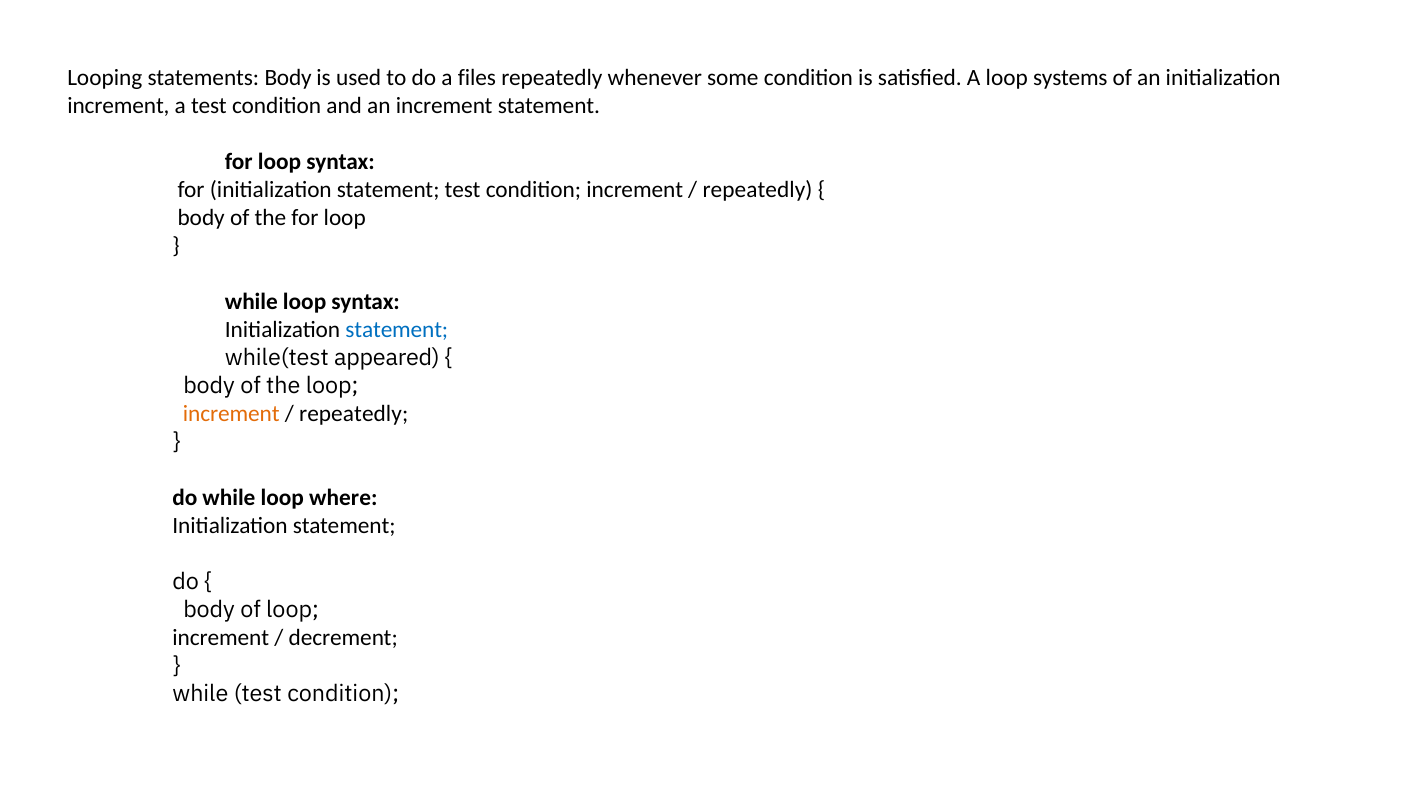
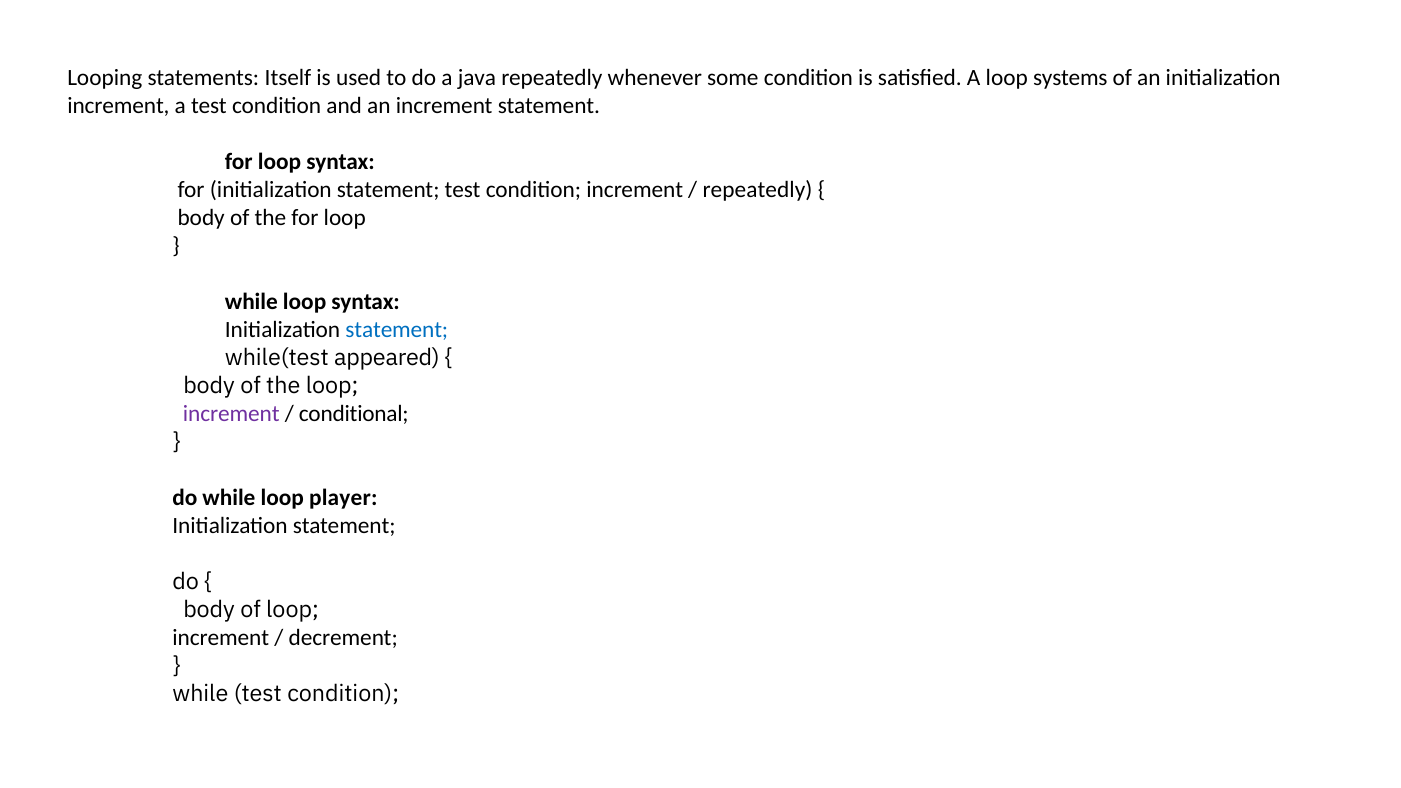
statements Body: Body -> Itself (288, 78)
files: files -> java (477, 78)
increment colour: orange -> purple (231, 414)
repeatedly: repeatedly -> conditional (354, 414)
where: where -> player (343, 498)
